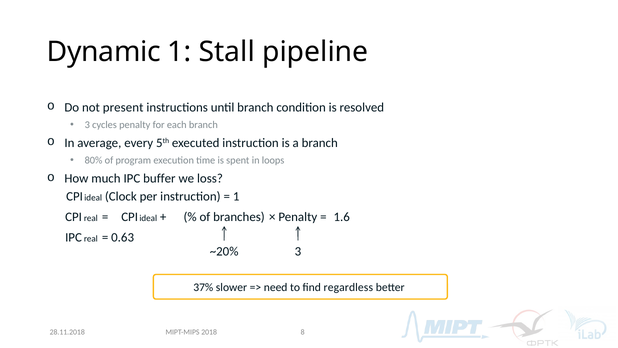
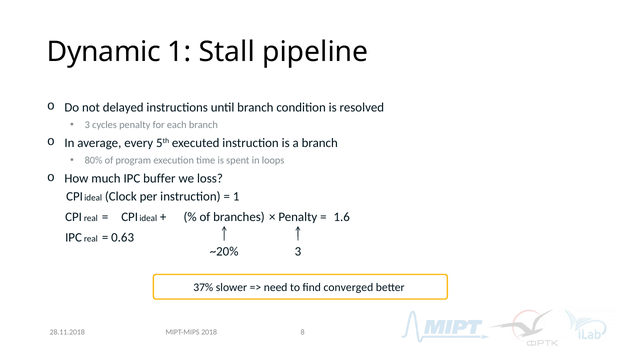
present: present -> delayed (123, 107)
regardless: regardless -> converged (348, 287)
